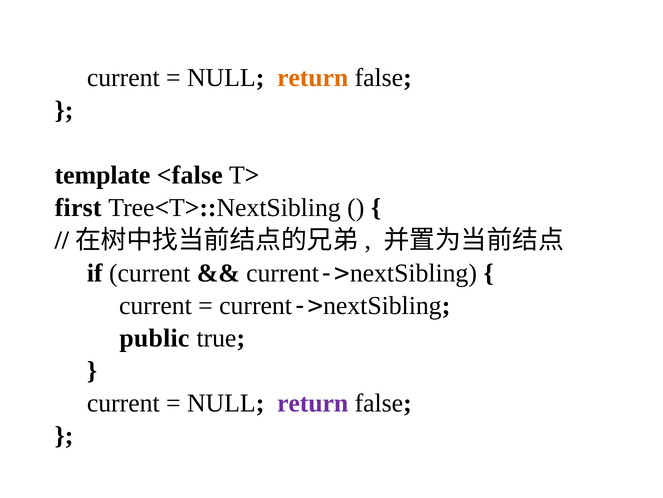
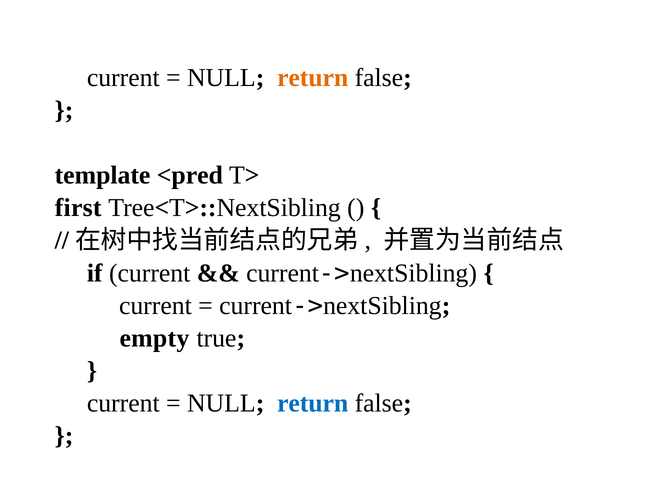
<false: <false -> <pred (190, 175)
public: public -> empty (154, 338)
return colour: purple -> blue (313, 403)
